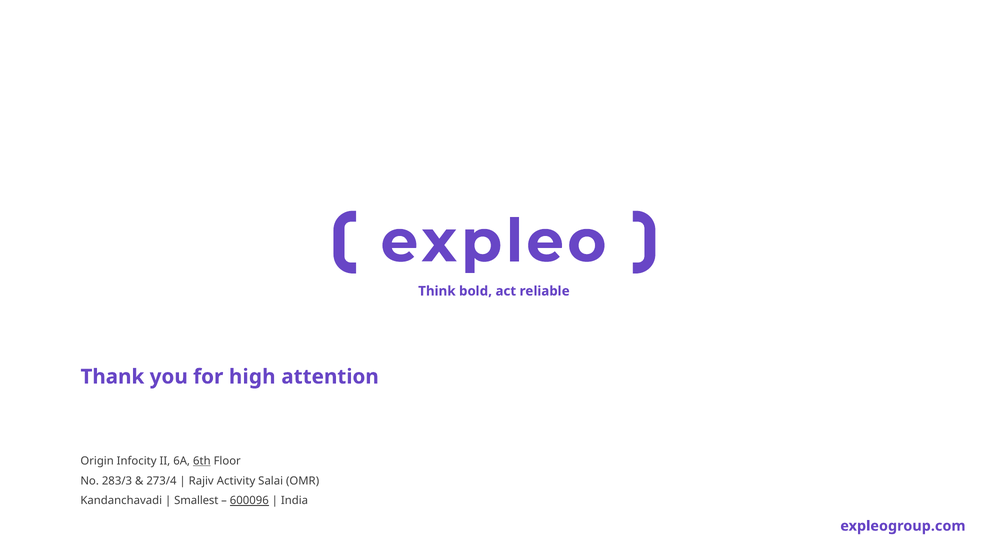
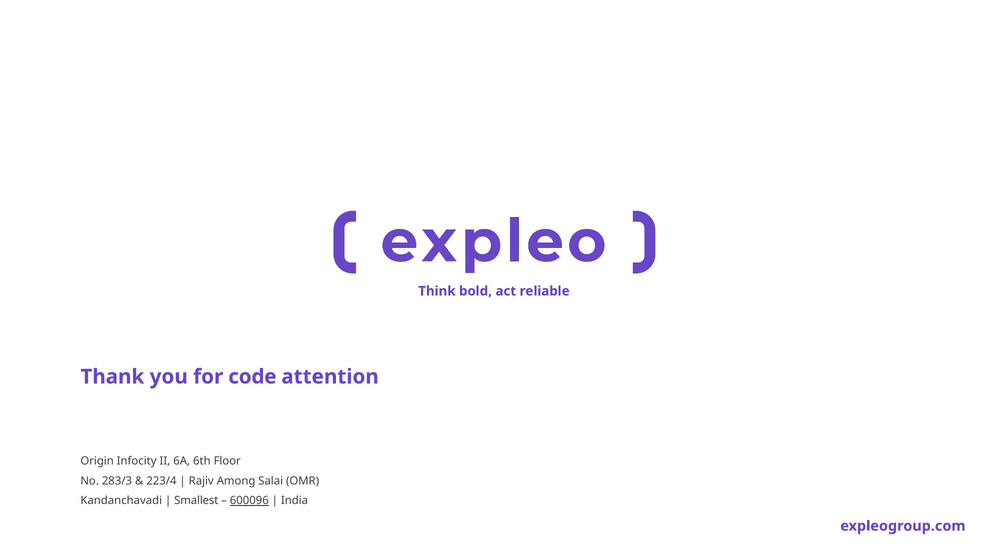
high: high -> code (252, 377)
6th underline: present -> none (202, 461)
273/4: 273/4 -> 223/4 (161, 481)
Activity: Activity -> Among (236, 481)
